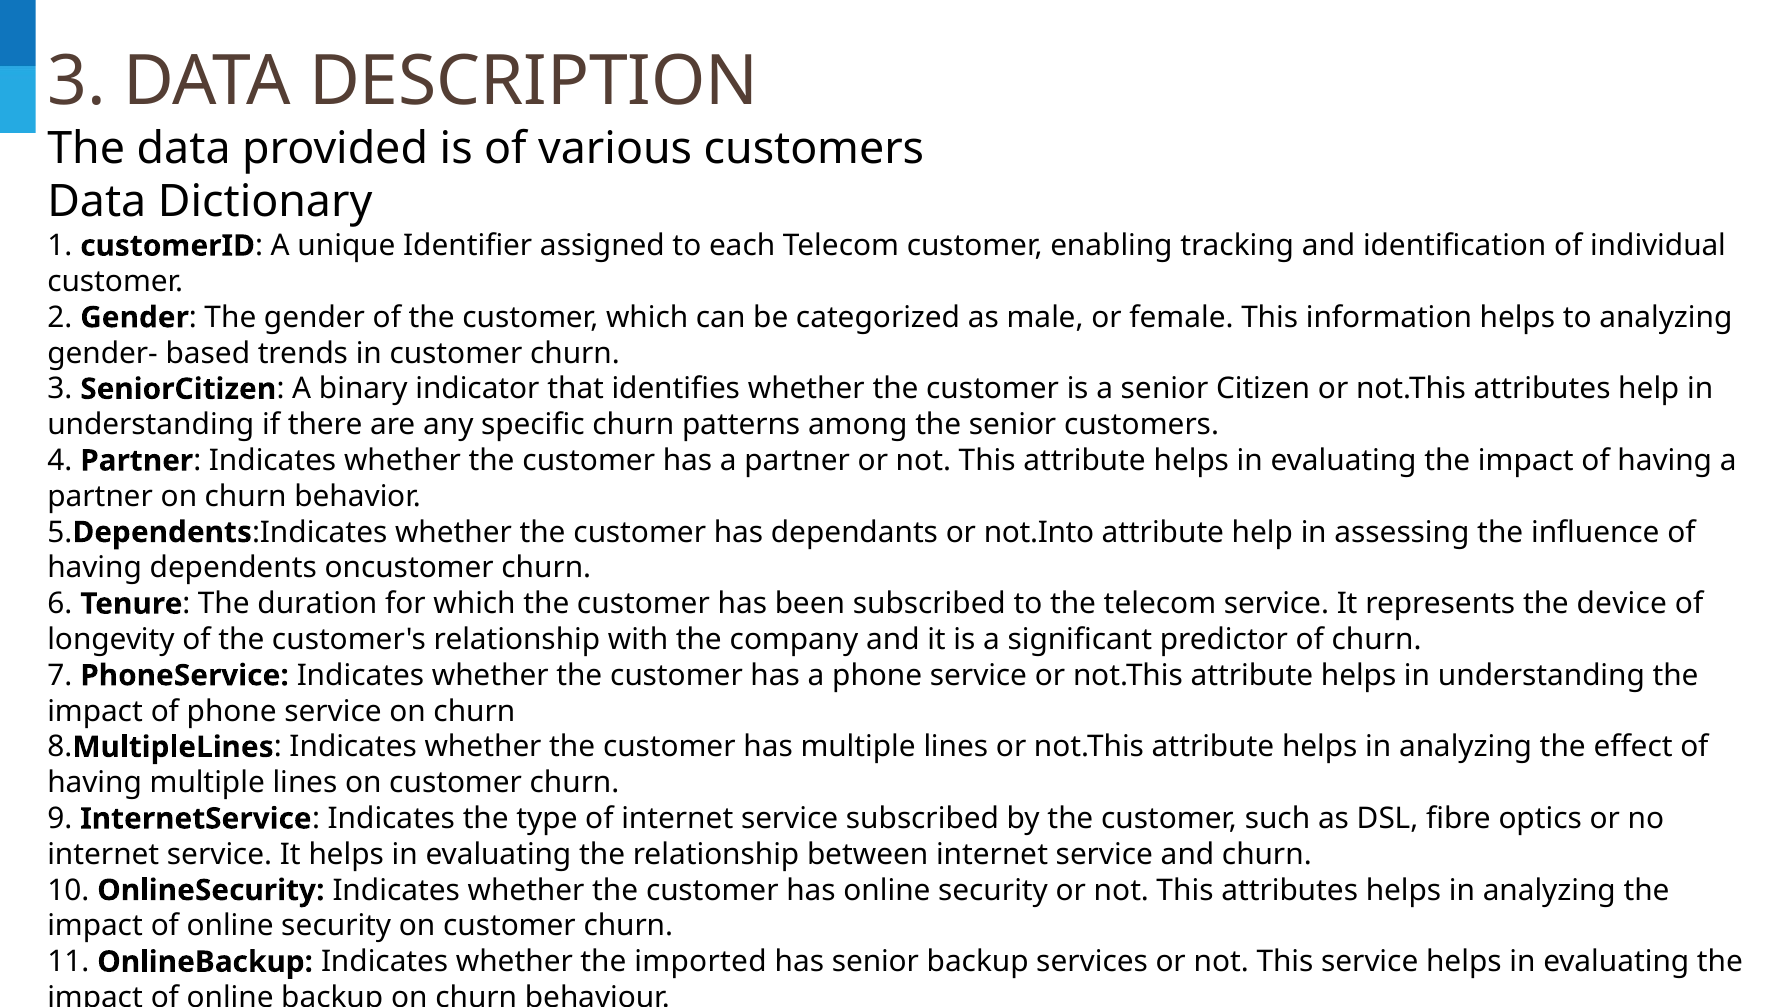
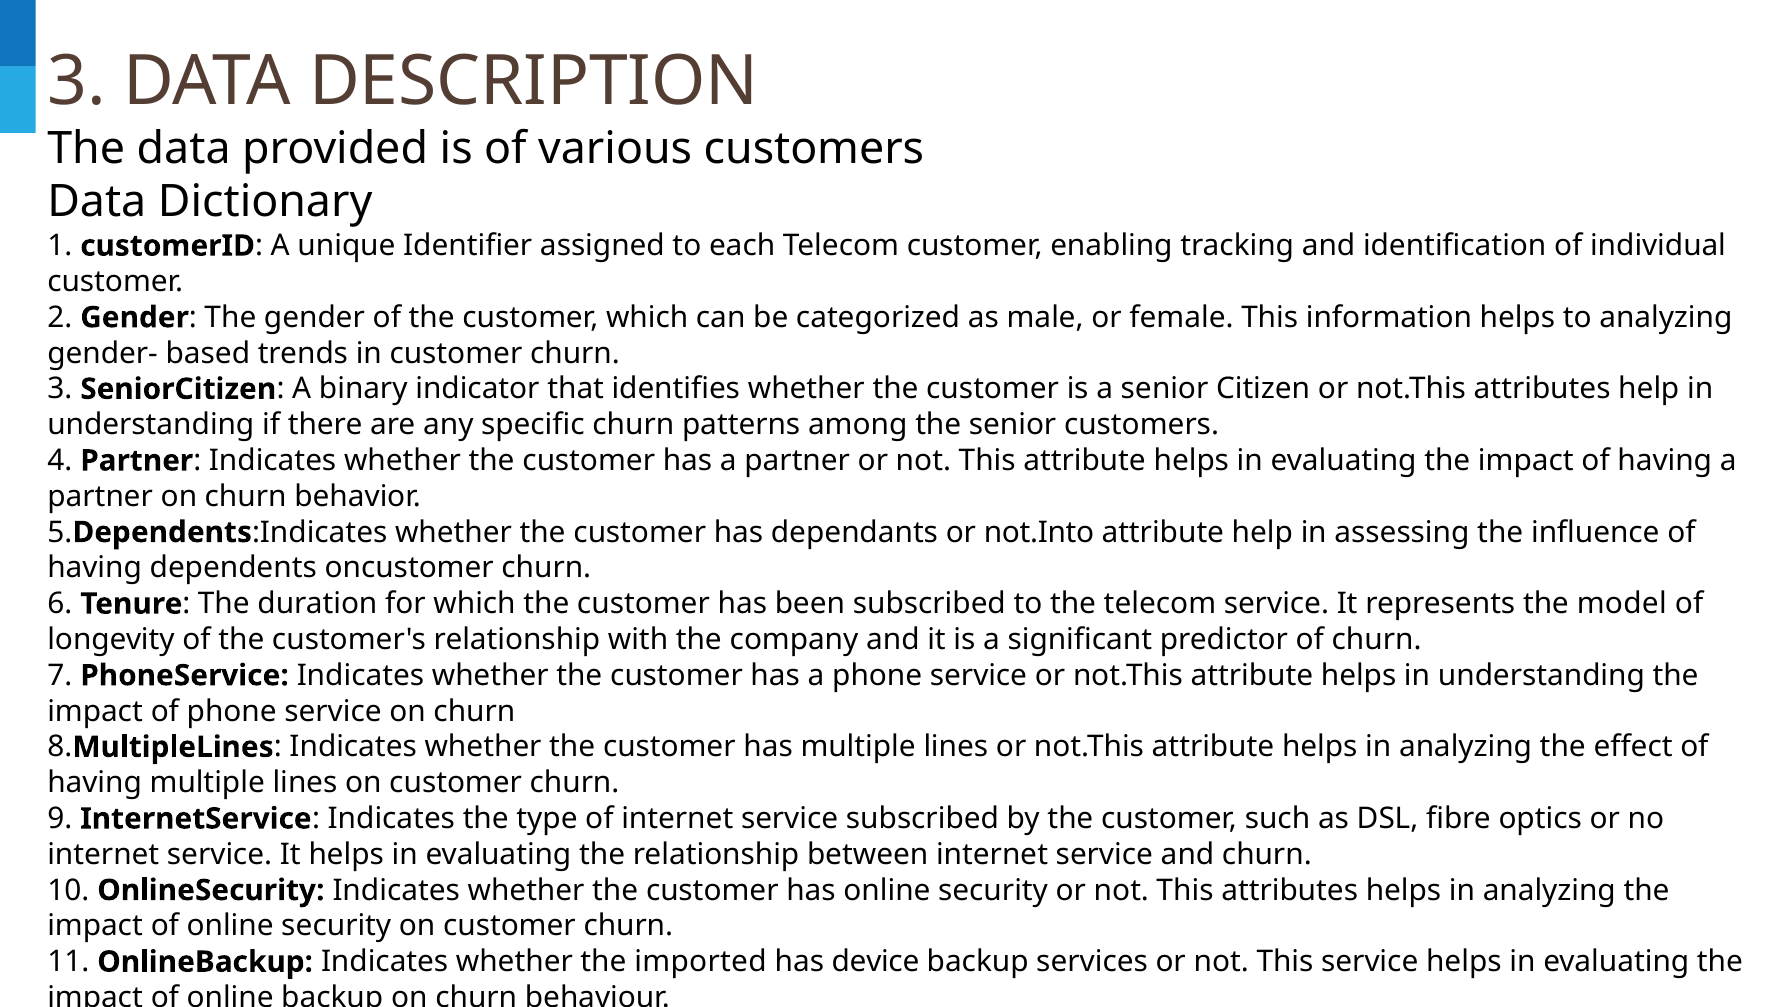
device: device -> model (1622, 604)
has senior: senior -> device (876, 962)
